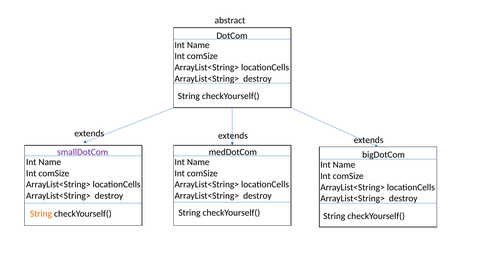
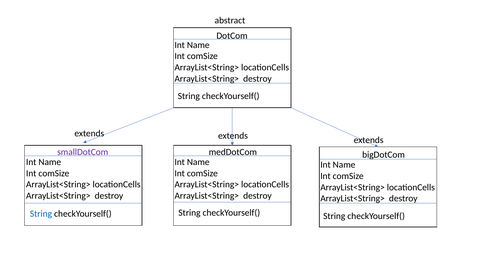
String colour: orange -> blue (41, 214)
